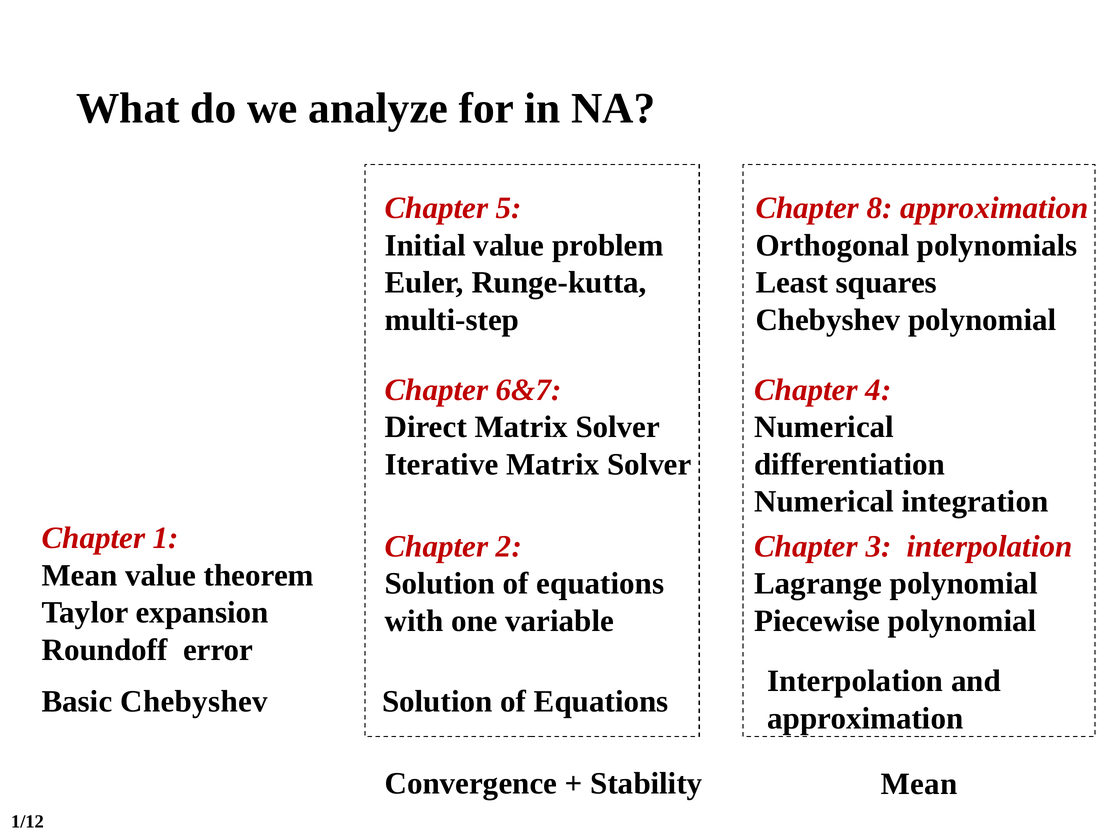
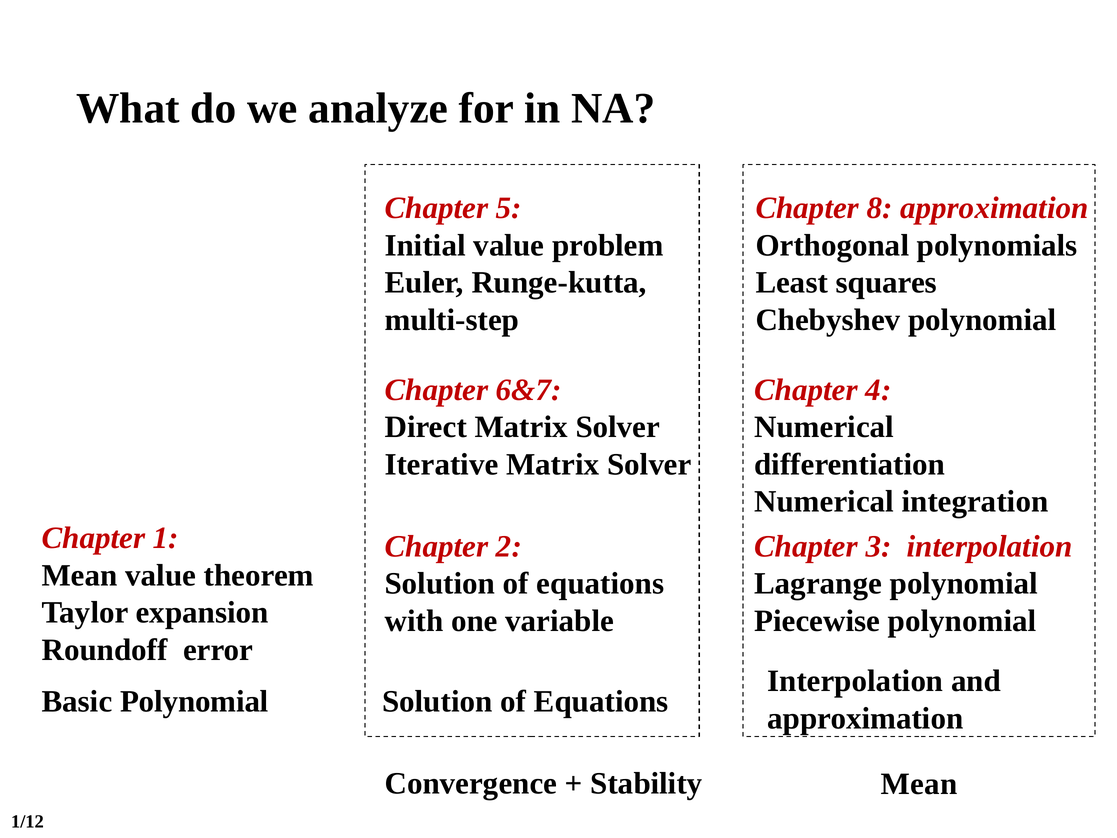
Basic Chebyshev: Chebyshev -> Polynomial (194, 701)
